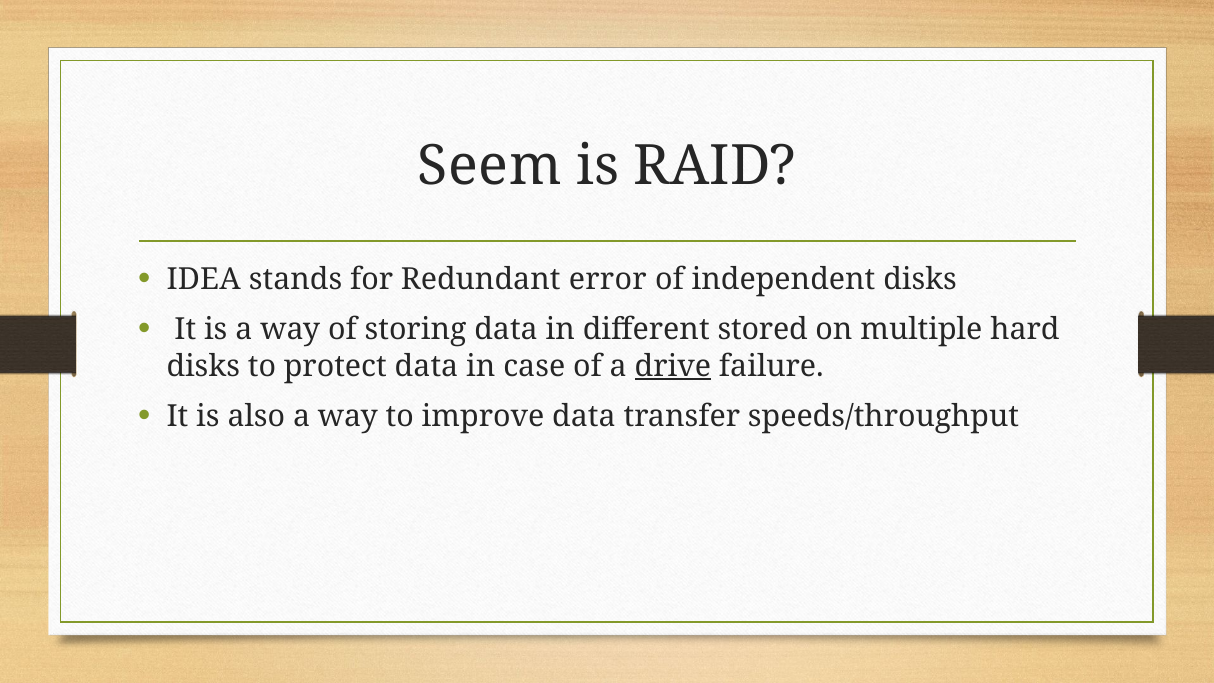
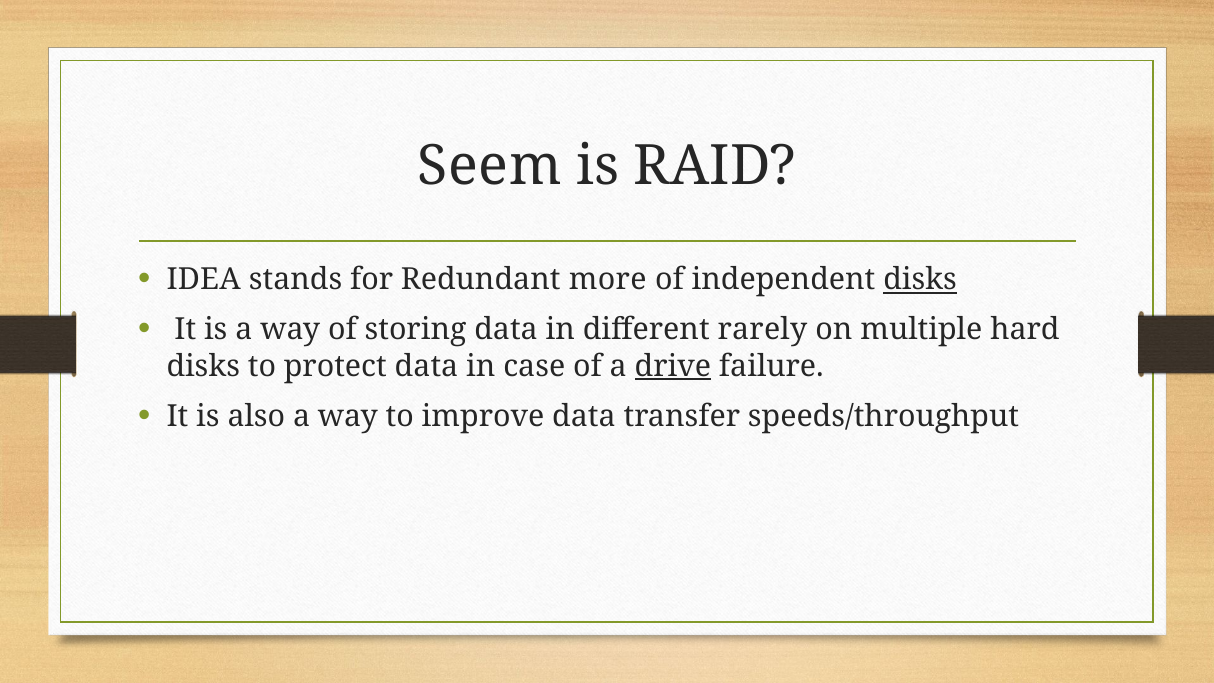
error: error -> more (608, 280)
disks underline: none -> present (920, 280)
stored: stored -> rarely (762, 330)
